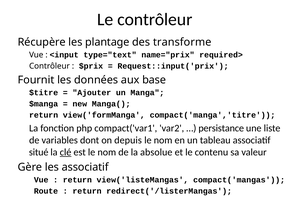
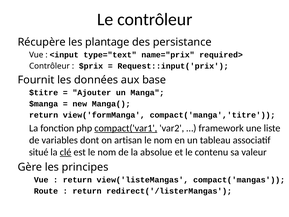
transforme: transforme -> persistance (182, 42)
compact('var1 underline: none -> present (126, 128)
persistance: persistance -> framework (221, 128)
depuis: depuis -> artisan (128, 140)
les associatif: associatif -> principes (85, 167)
